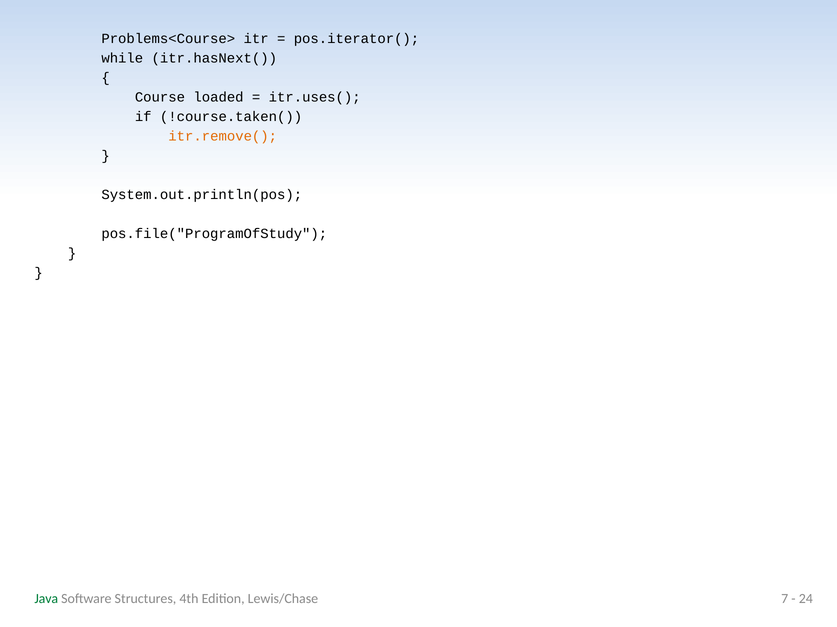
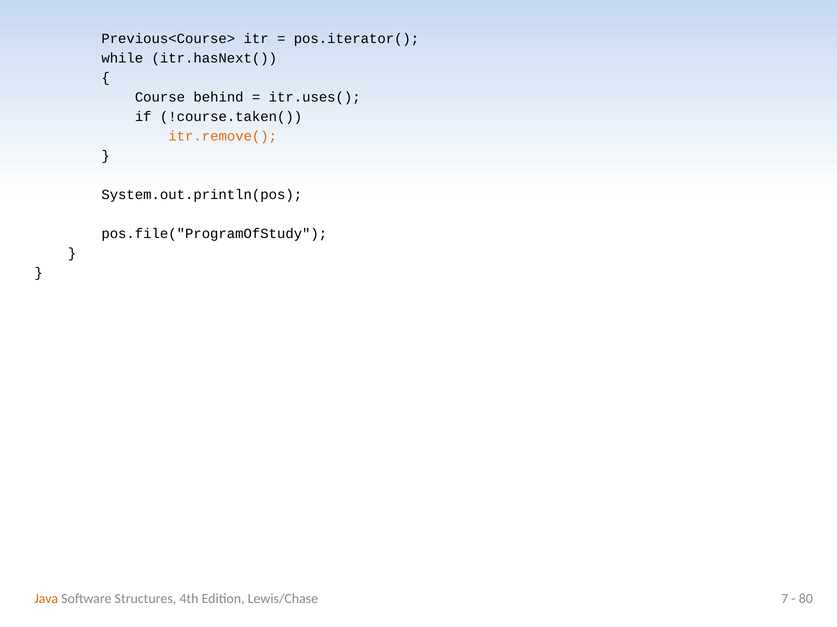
Problems<Course>: Problems<Course> -> Previous<Course> (168, 39)
loaded: loaded -> behind (219, 97)
Java colour: green -> orange (46, 599)
24: 24 -> 80 (806, 599)
